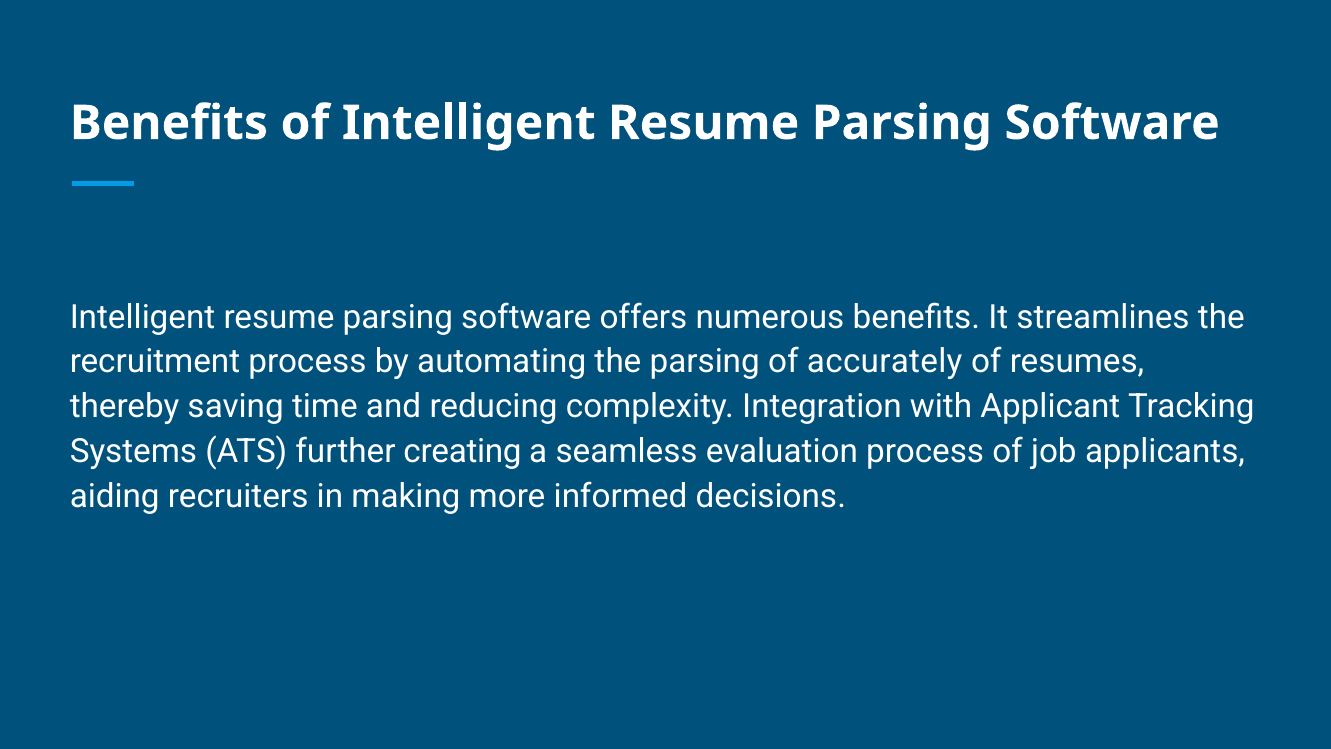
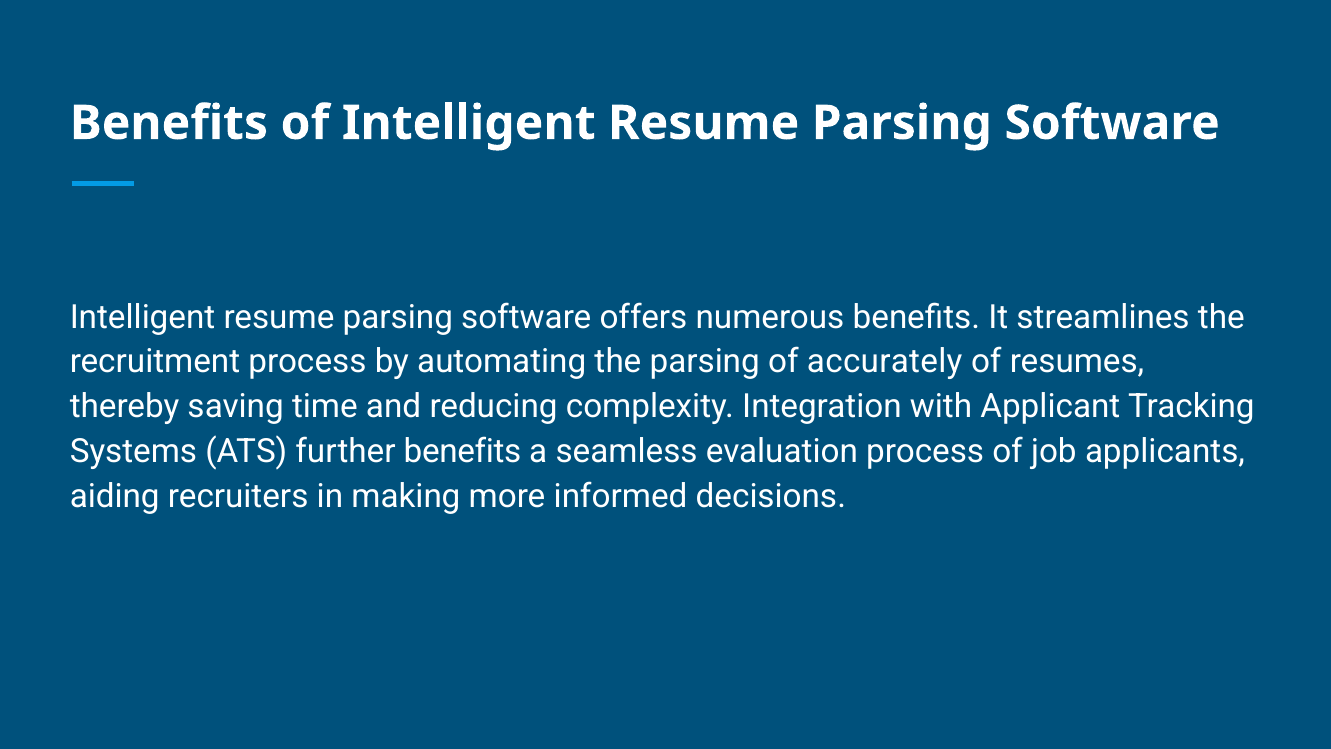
further creating: creating -> benefits (463, 452)
